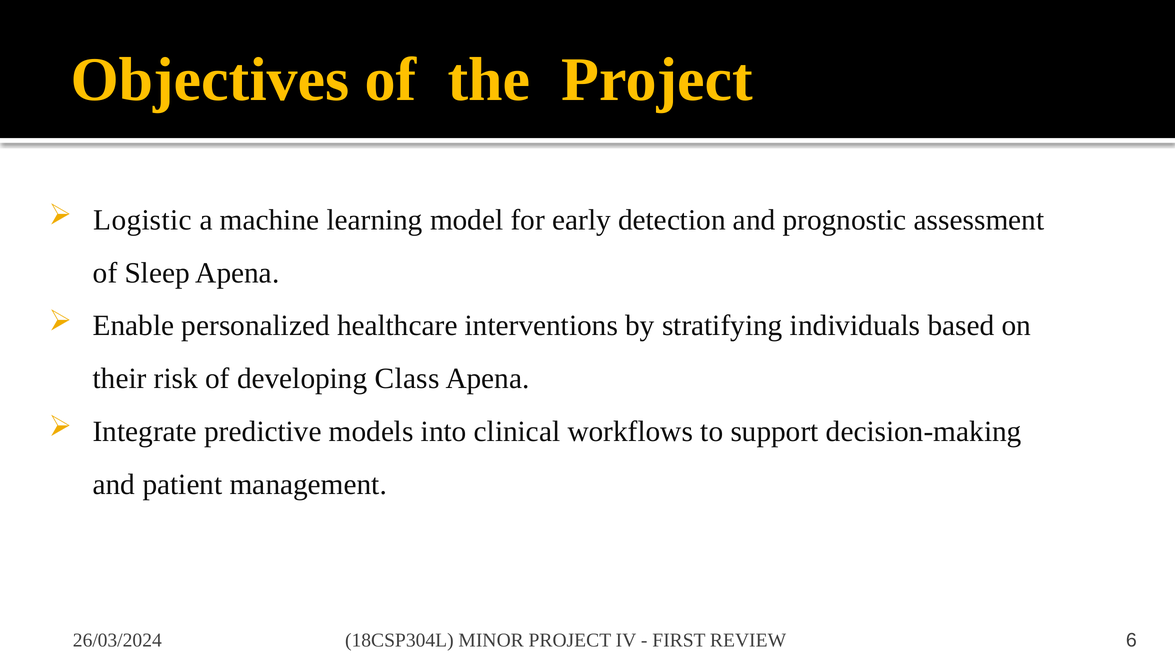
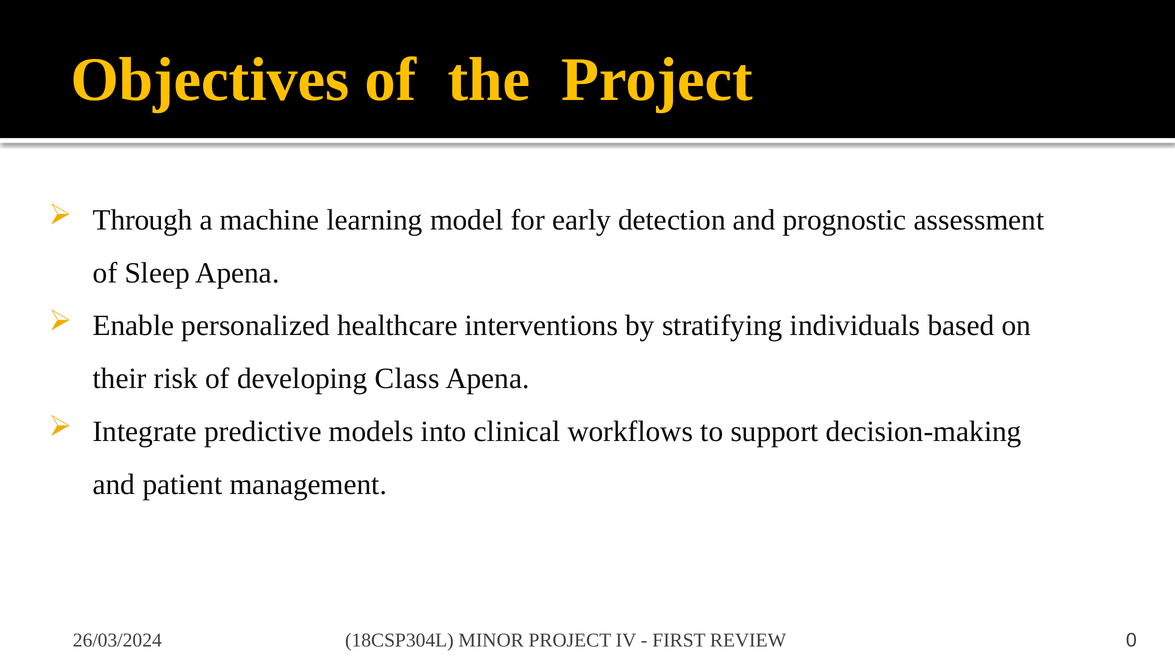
Logistic: Logistic -> Through (143, 220)
6: 6 -> 0 (1131, 640)
